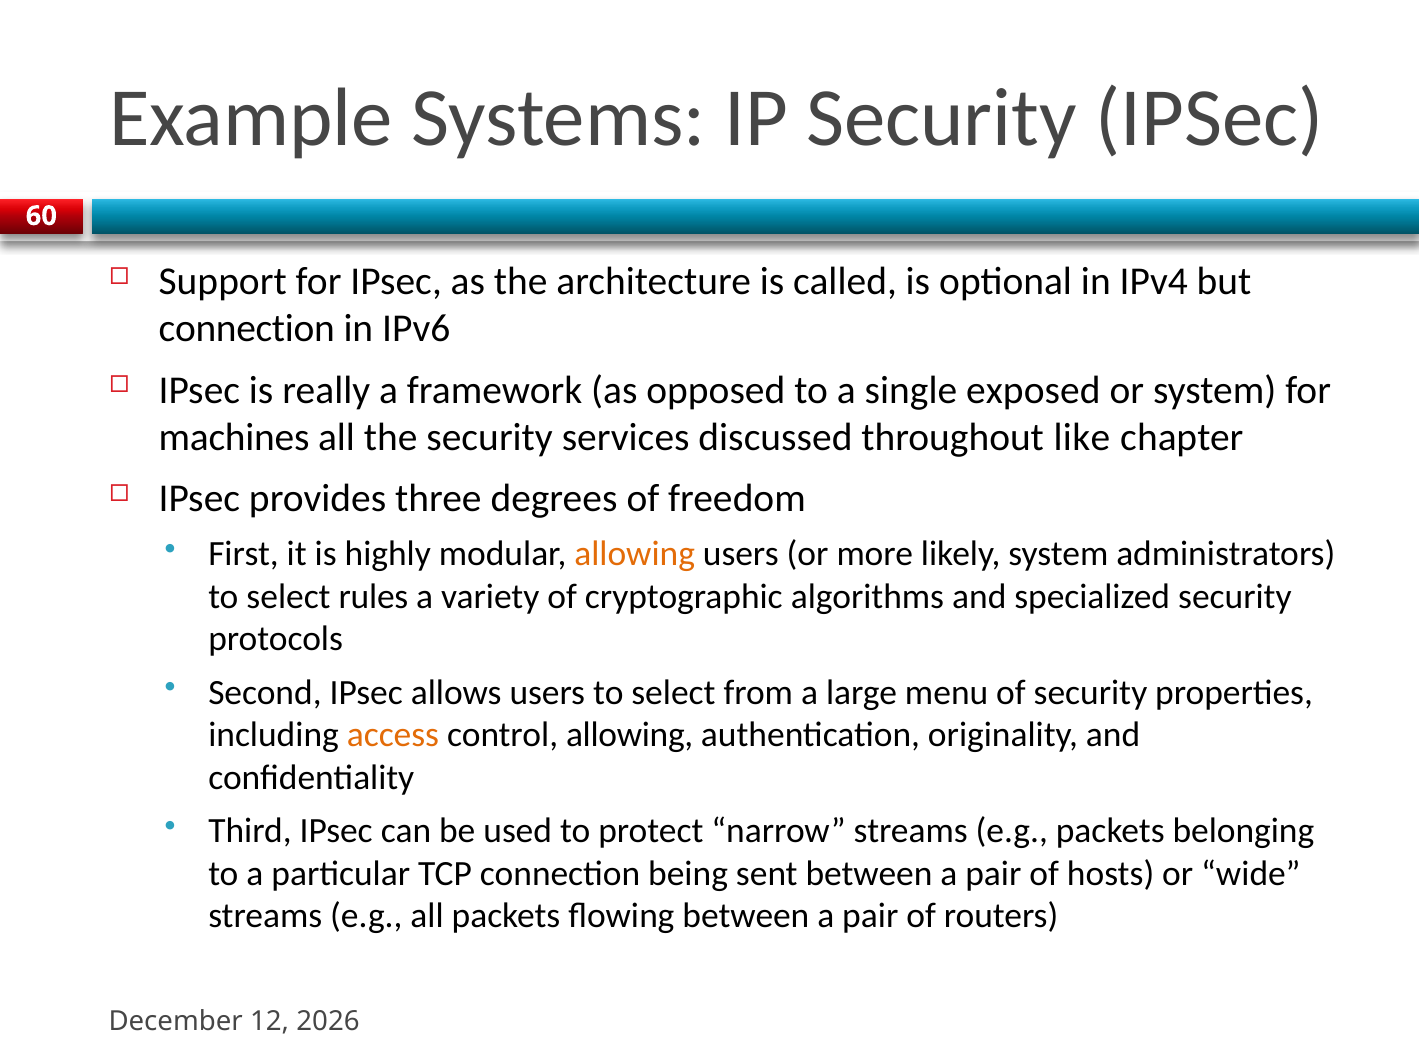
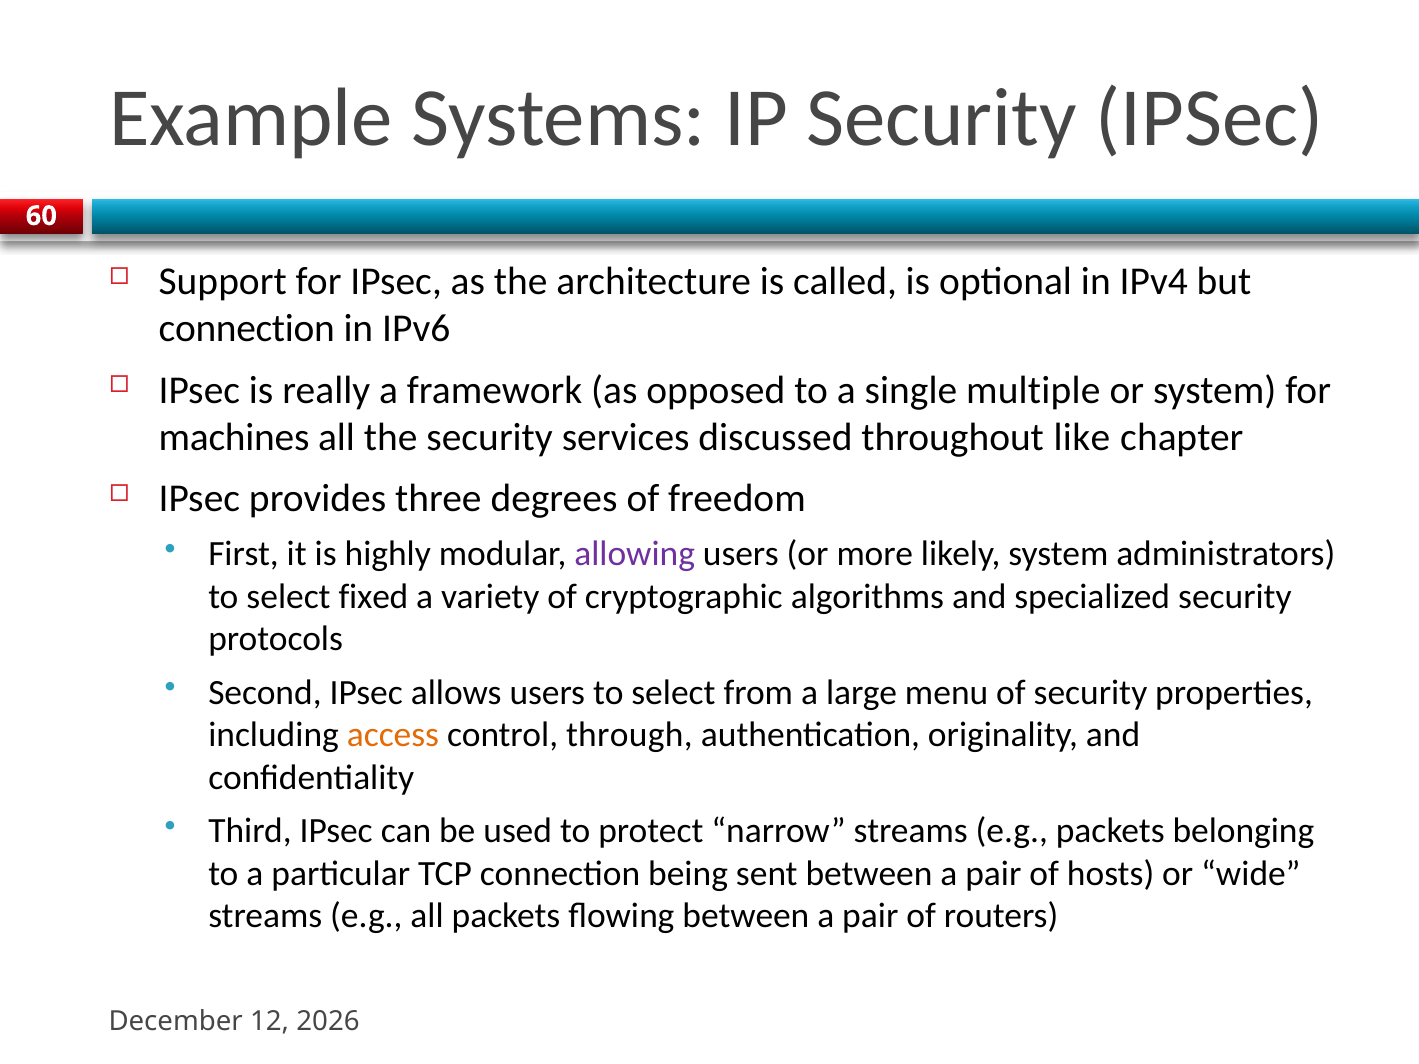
exposed: exposed -> multiple (1033, 390)
allowing colour: orange -> purple (635, 554)
rules: rules -> fixed (373, 597)
control allowing: allowing -> through (629, 735)
